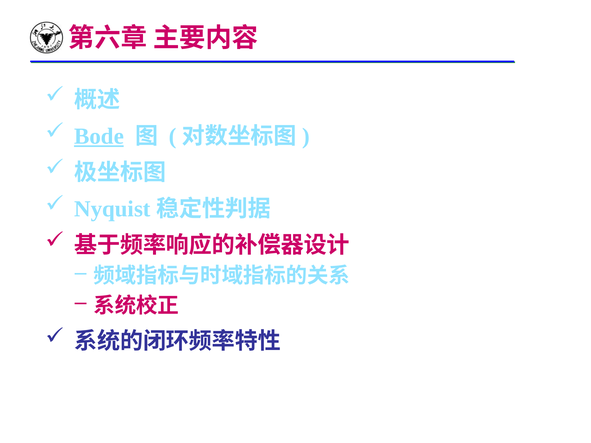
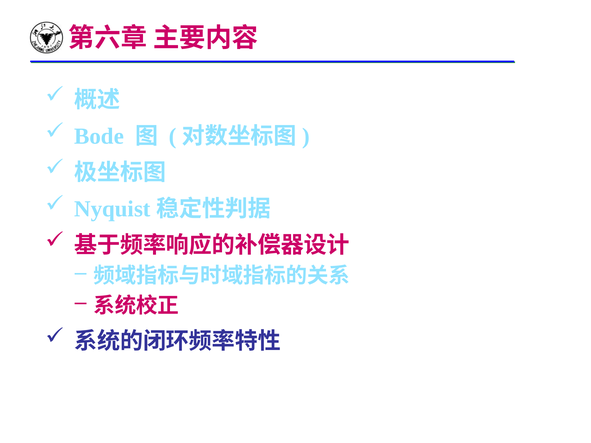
Bode underline: present -> none (99, 136)
